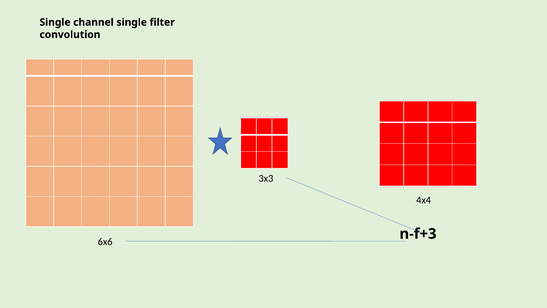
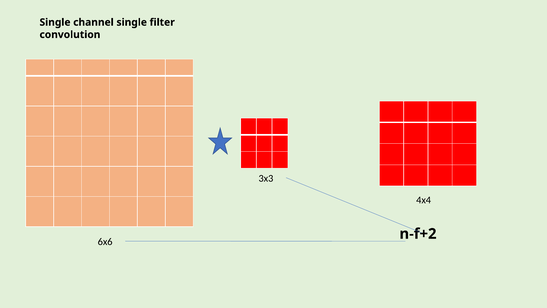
n-f+3: n-f+3 -> n-f+2 (418, 234)
